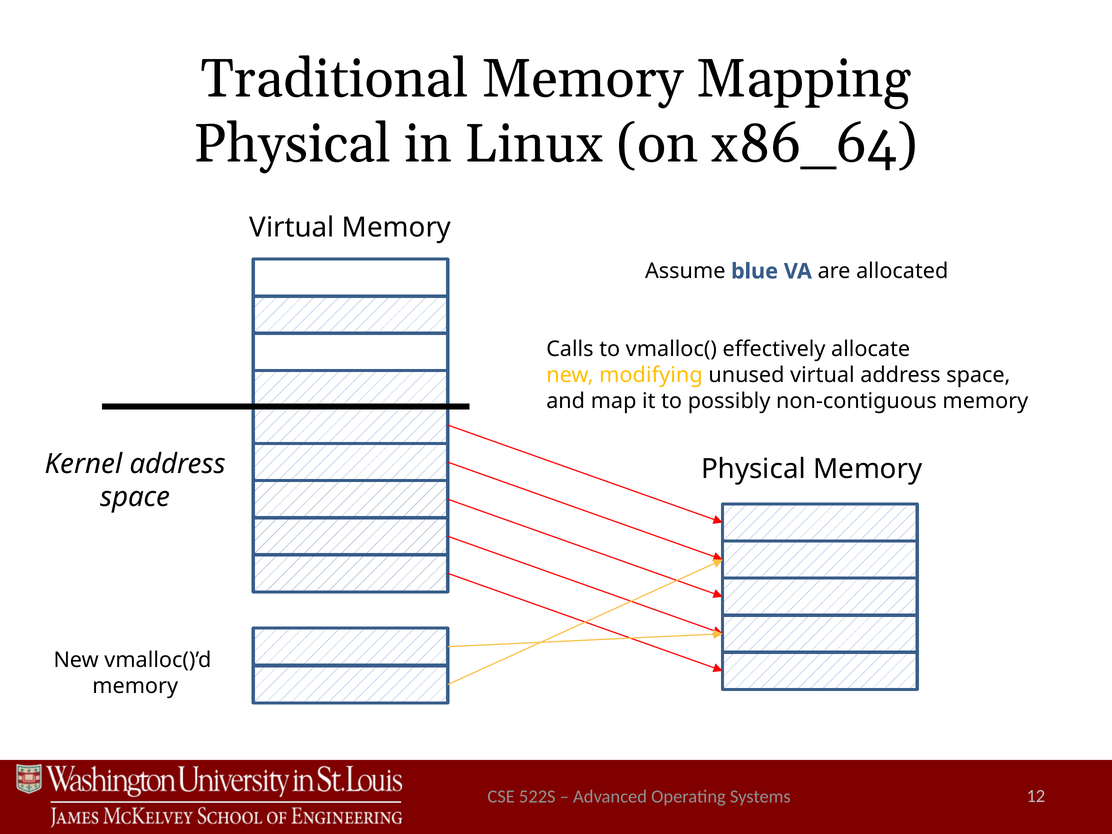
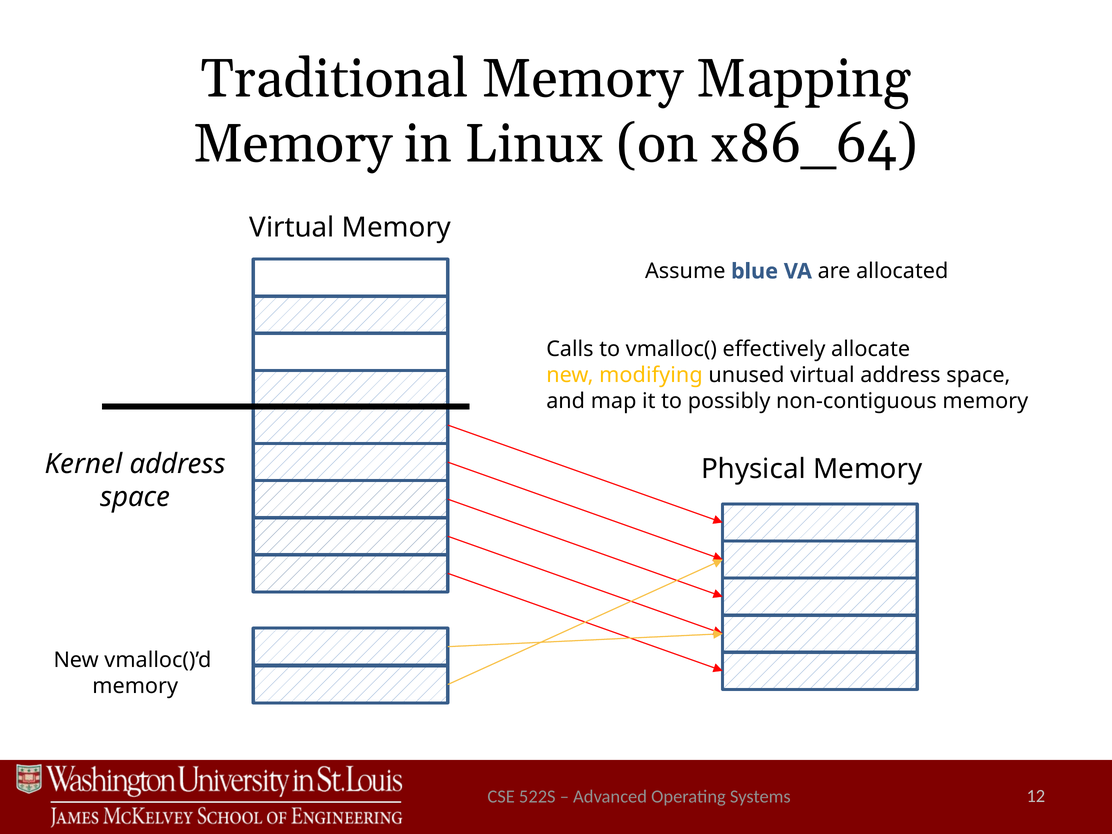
Physical: Physical -> Memory (293, 144)
